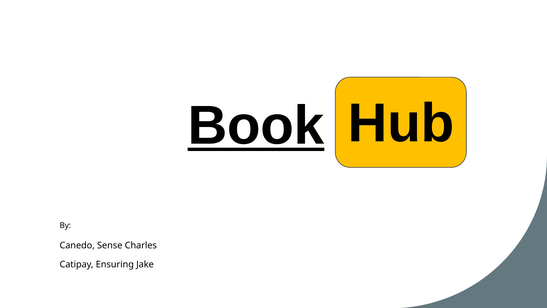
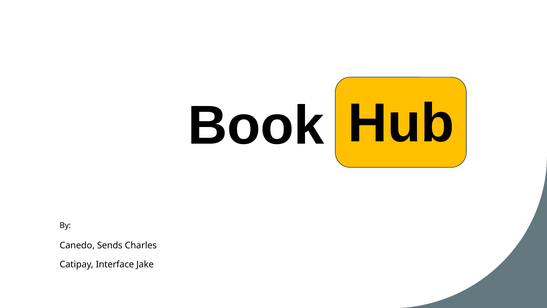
Book underline: present -> none (256, 126)
Sense: Sense -> Sends (110, 245)
Ensuring: Ensuring -> Interface (115, 264)
